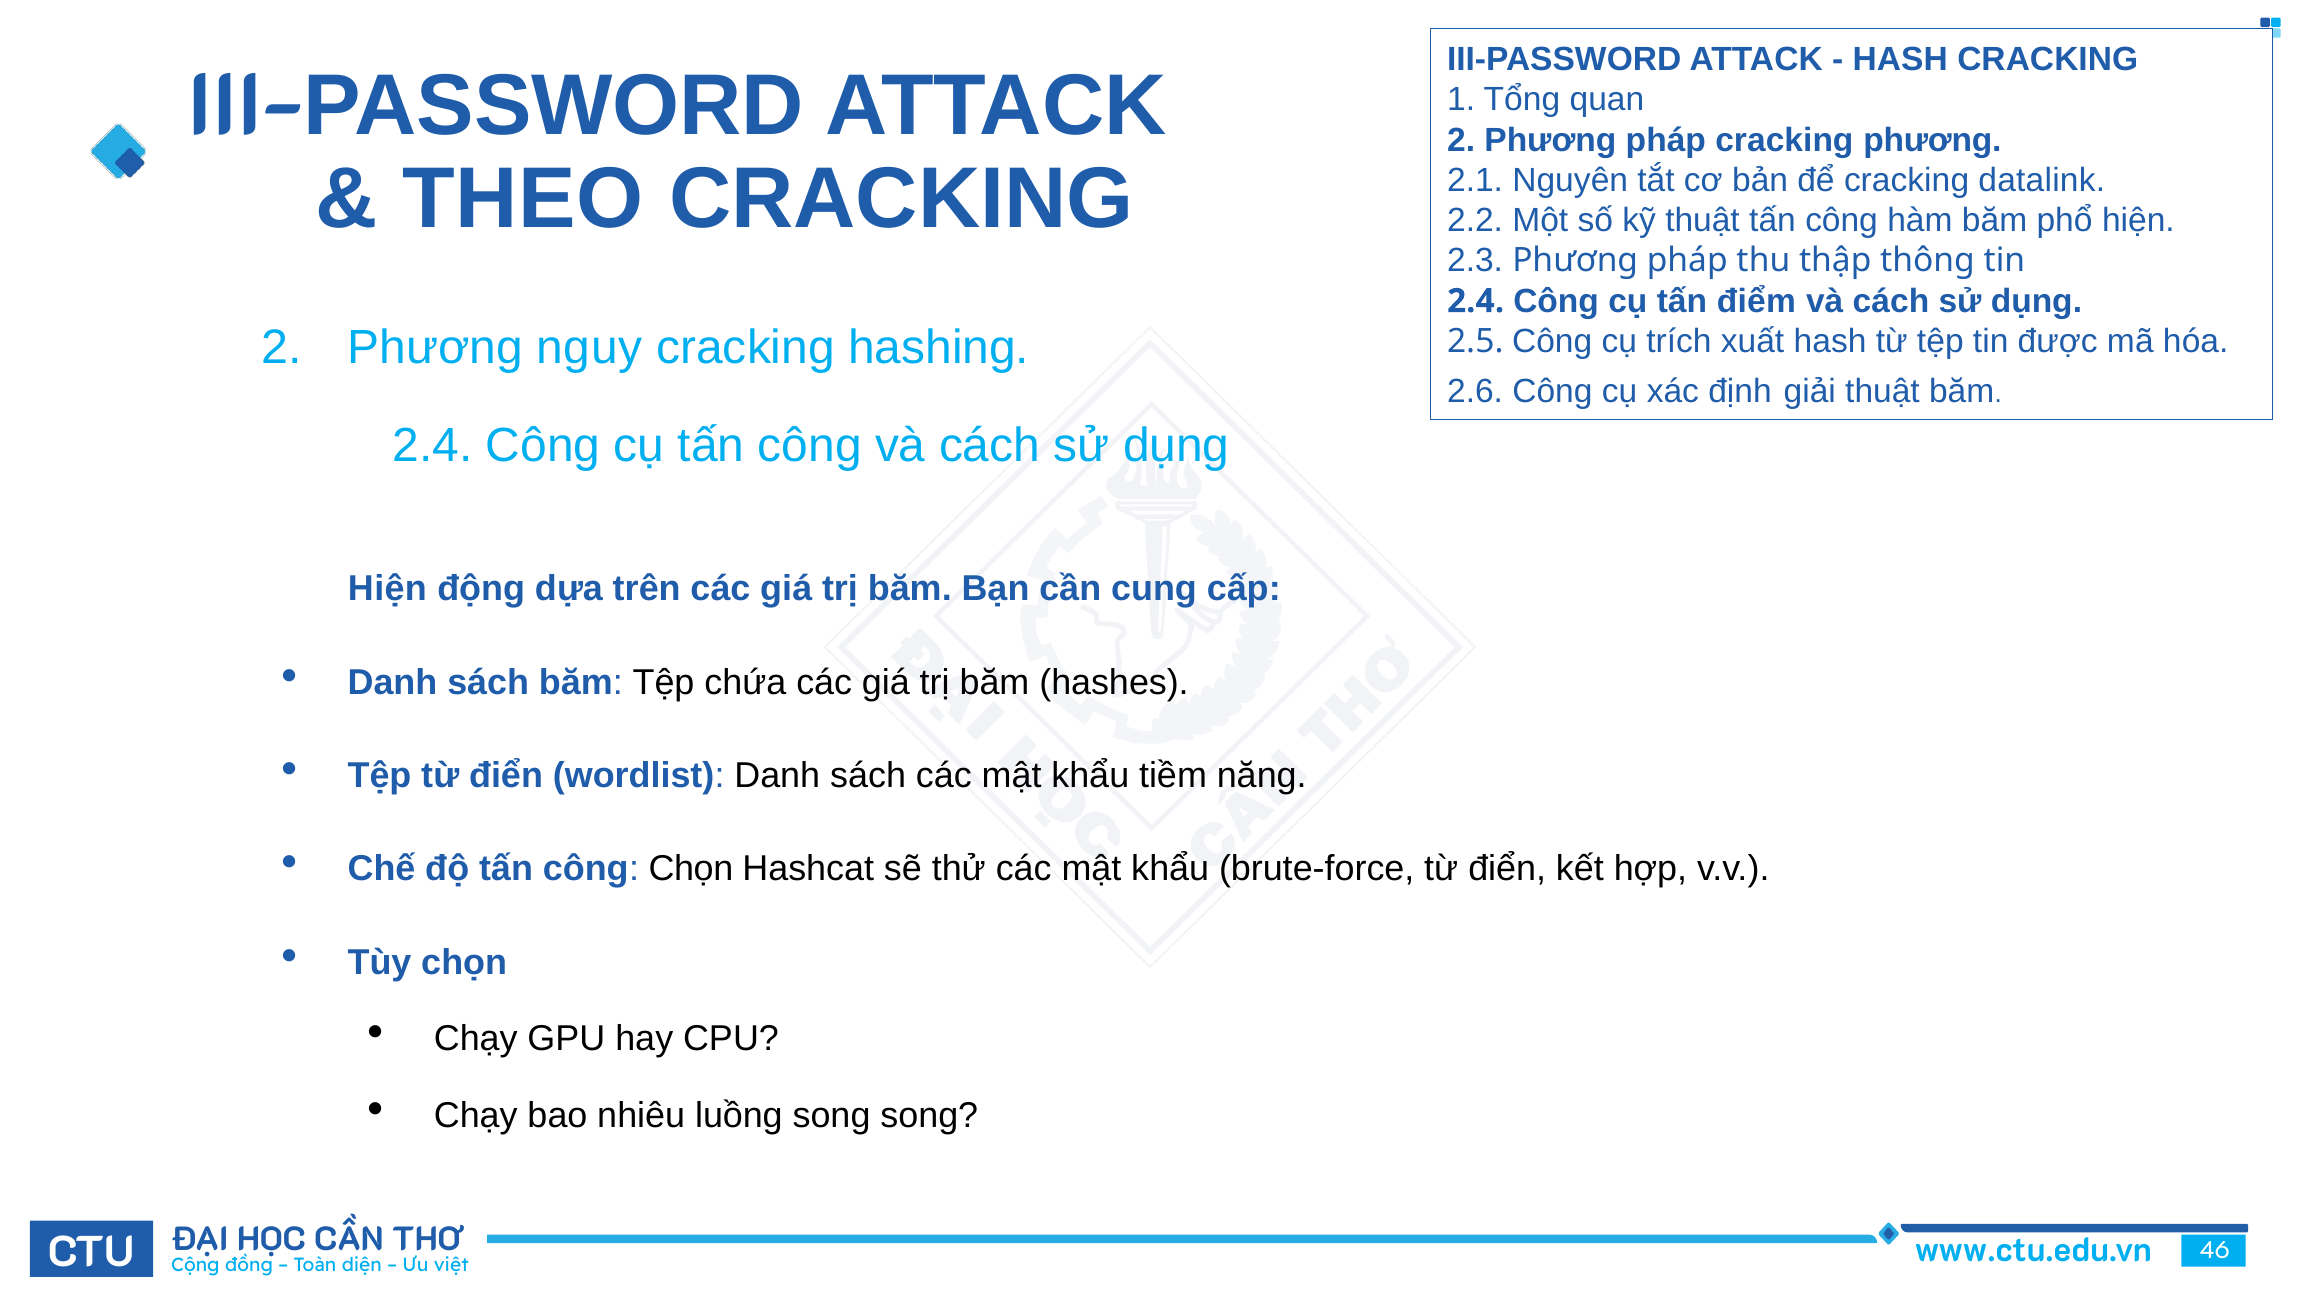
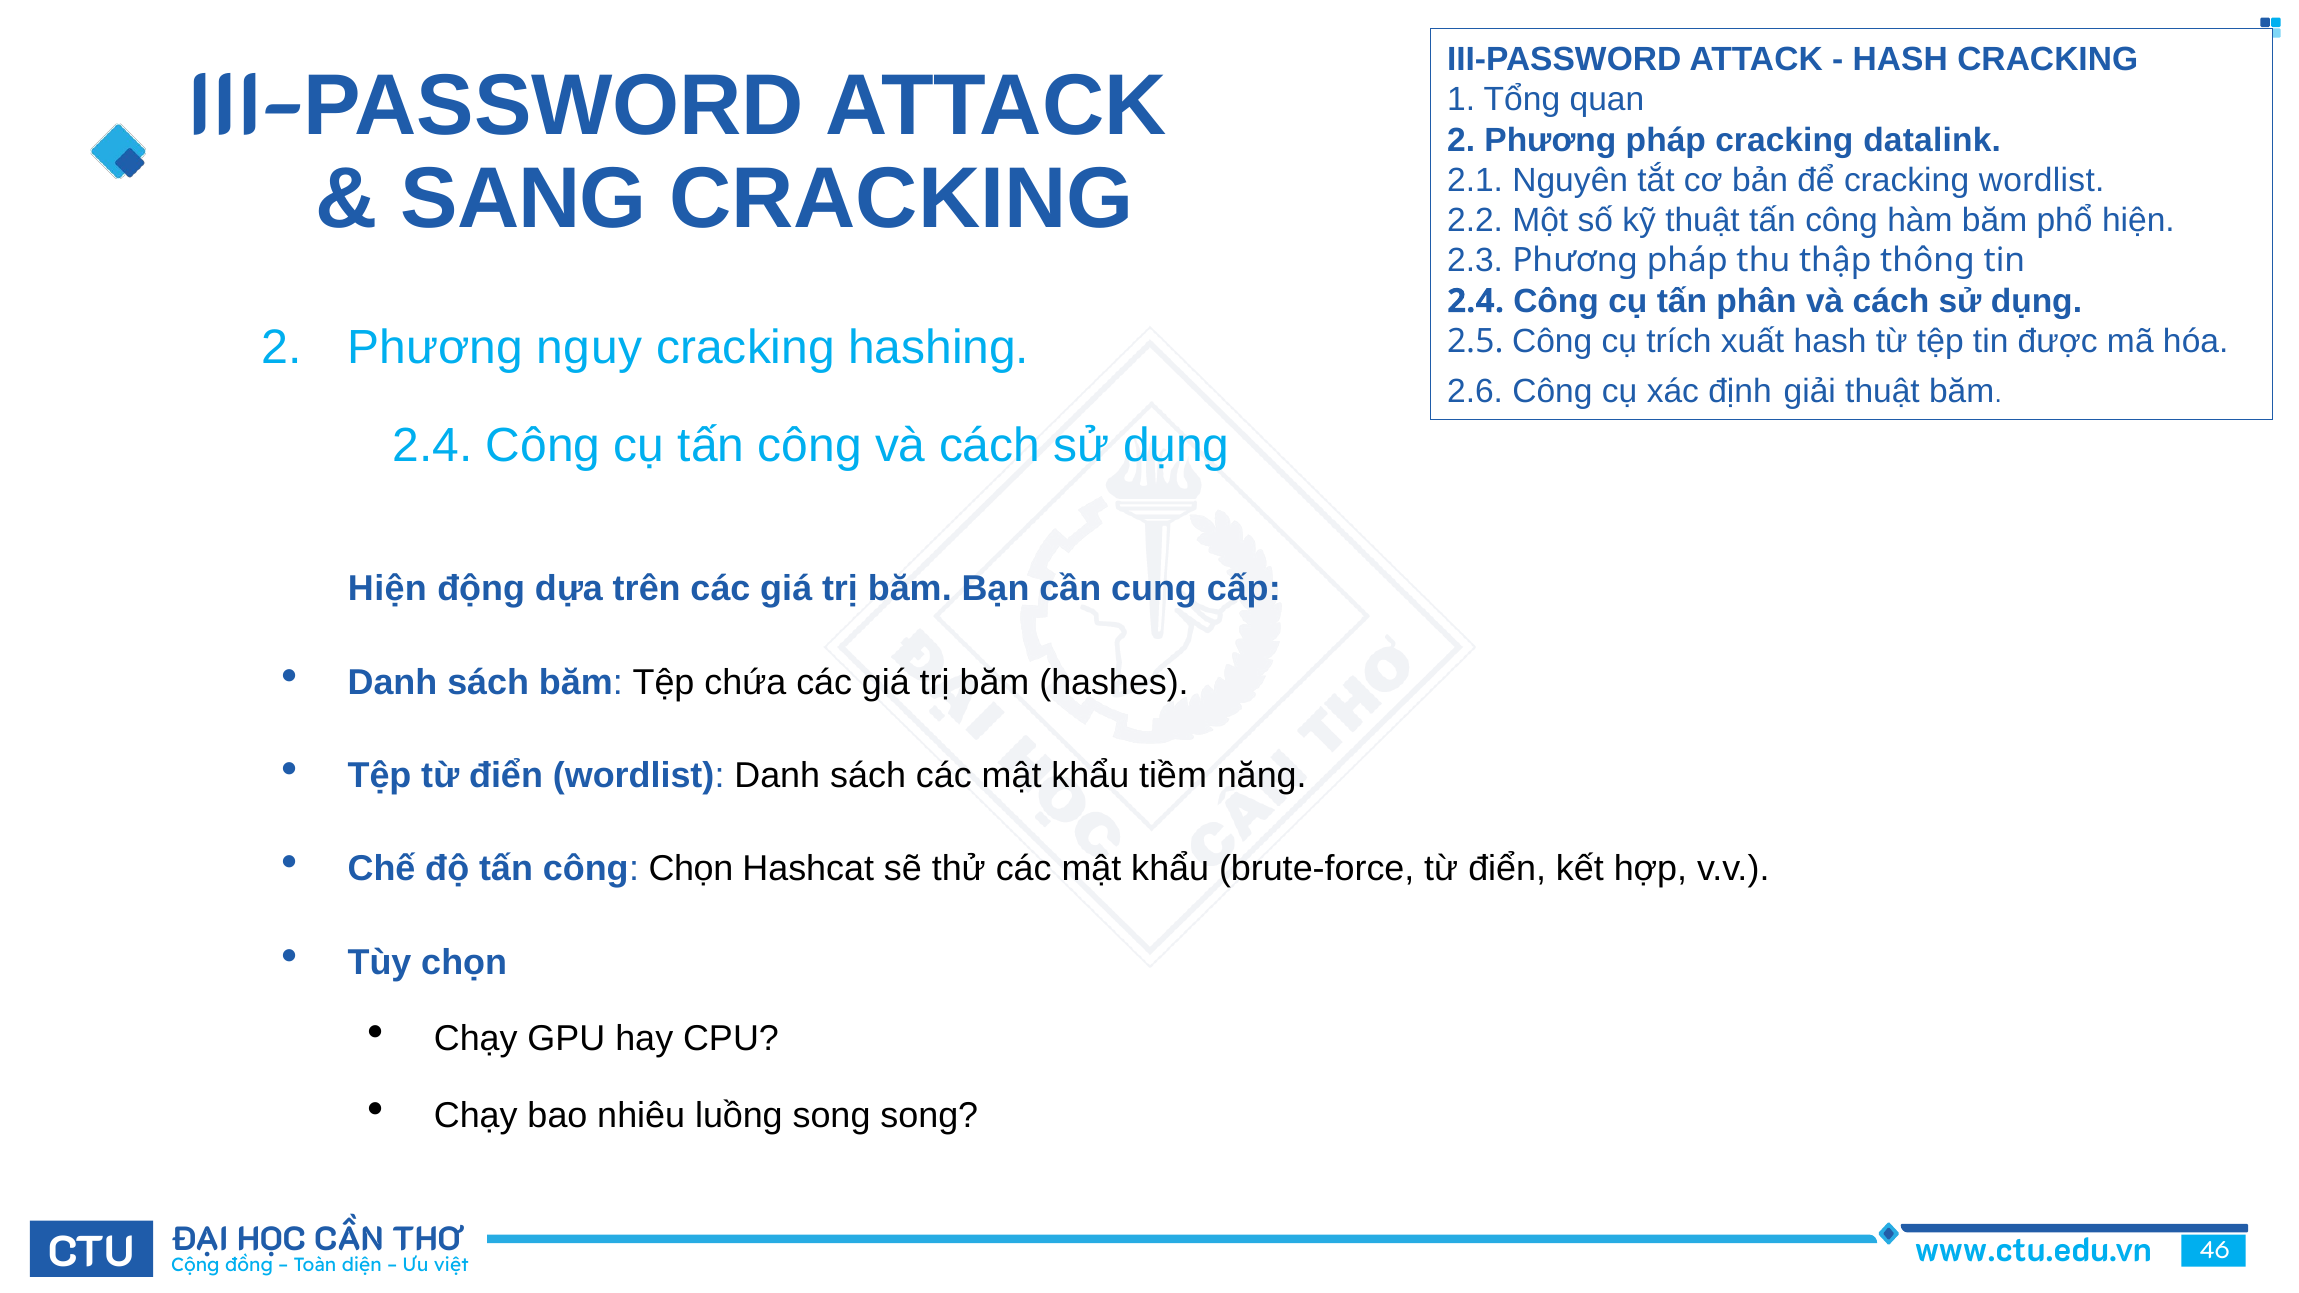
cracking phương: phương -> datalink (1932, 140)
THEO: THEO -> SANG (524, 200)
cracking datalink: datalink -> wordlist (2042, 180)
điểm: điểm -> phân (1757, 301)
